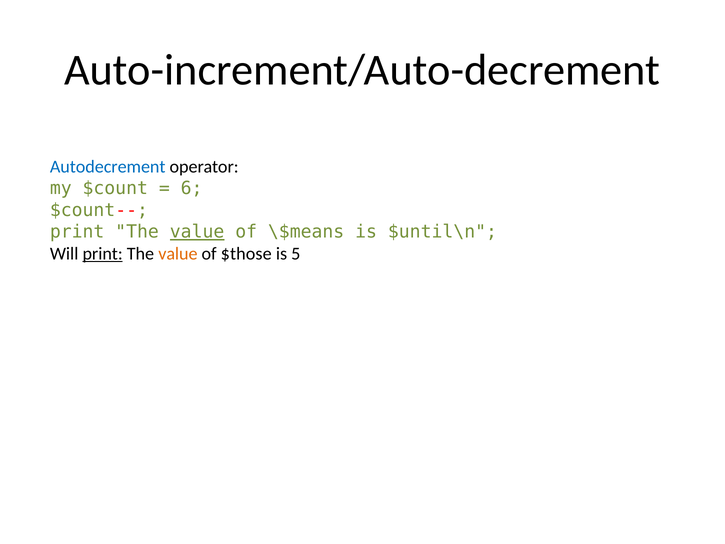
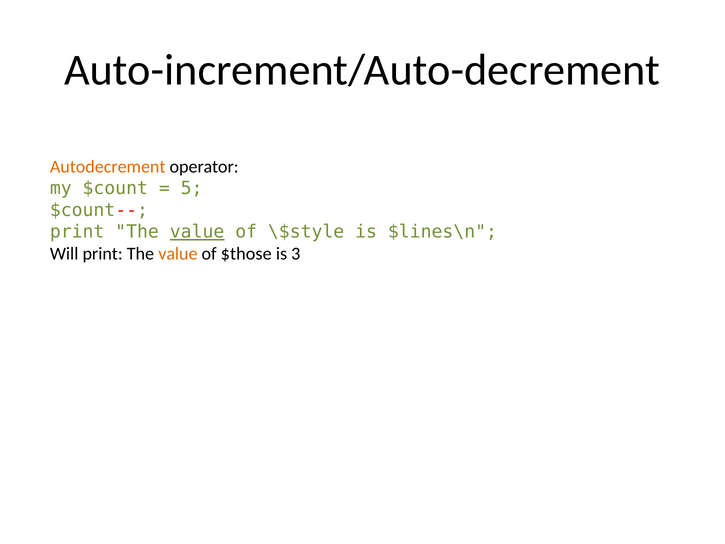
Autodecrement colour: blue -> orange (108, 167)
6: 6 -> 5 (192, 188)
\$means: \$means -> \$style (306, 232)
$until\n: $until\n -> $lines\n (442, 232)
print underline: present -> none (103, 254)
5: 5 -> 3 (296, 254)
